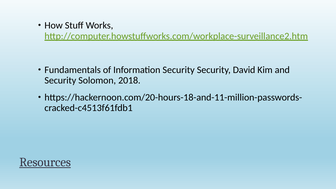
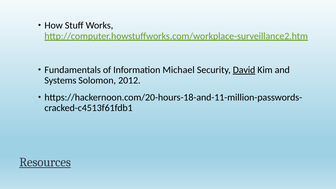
Information Security: Security -> Michael (179, 70)
David underline: none -> present (244, 70)
Security: Security -> Systems (60, 80)
2018: 2018 -> 2012 (129, 80)
